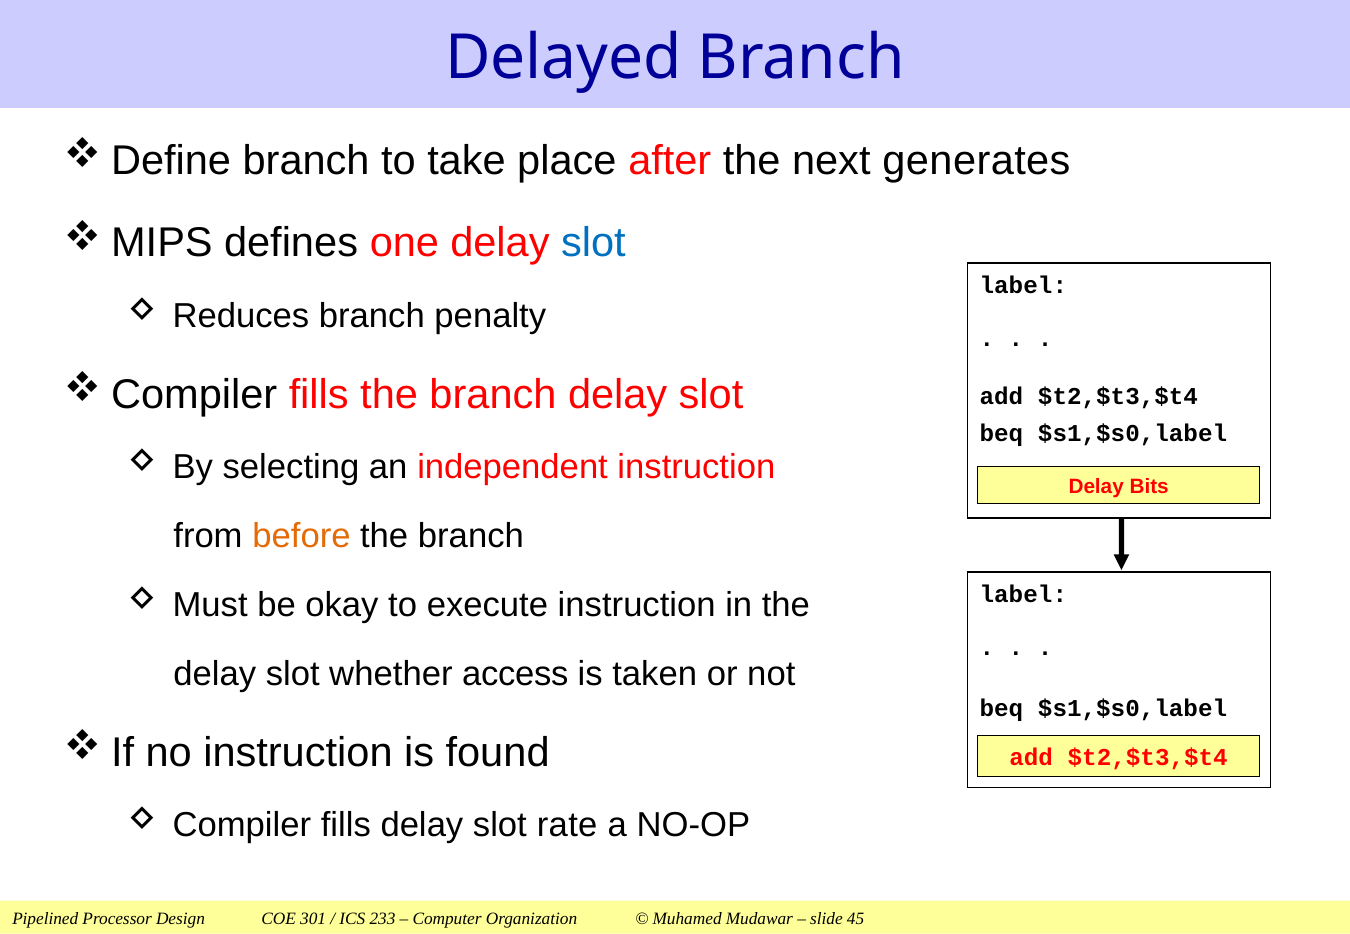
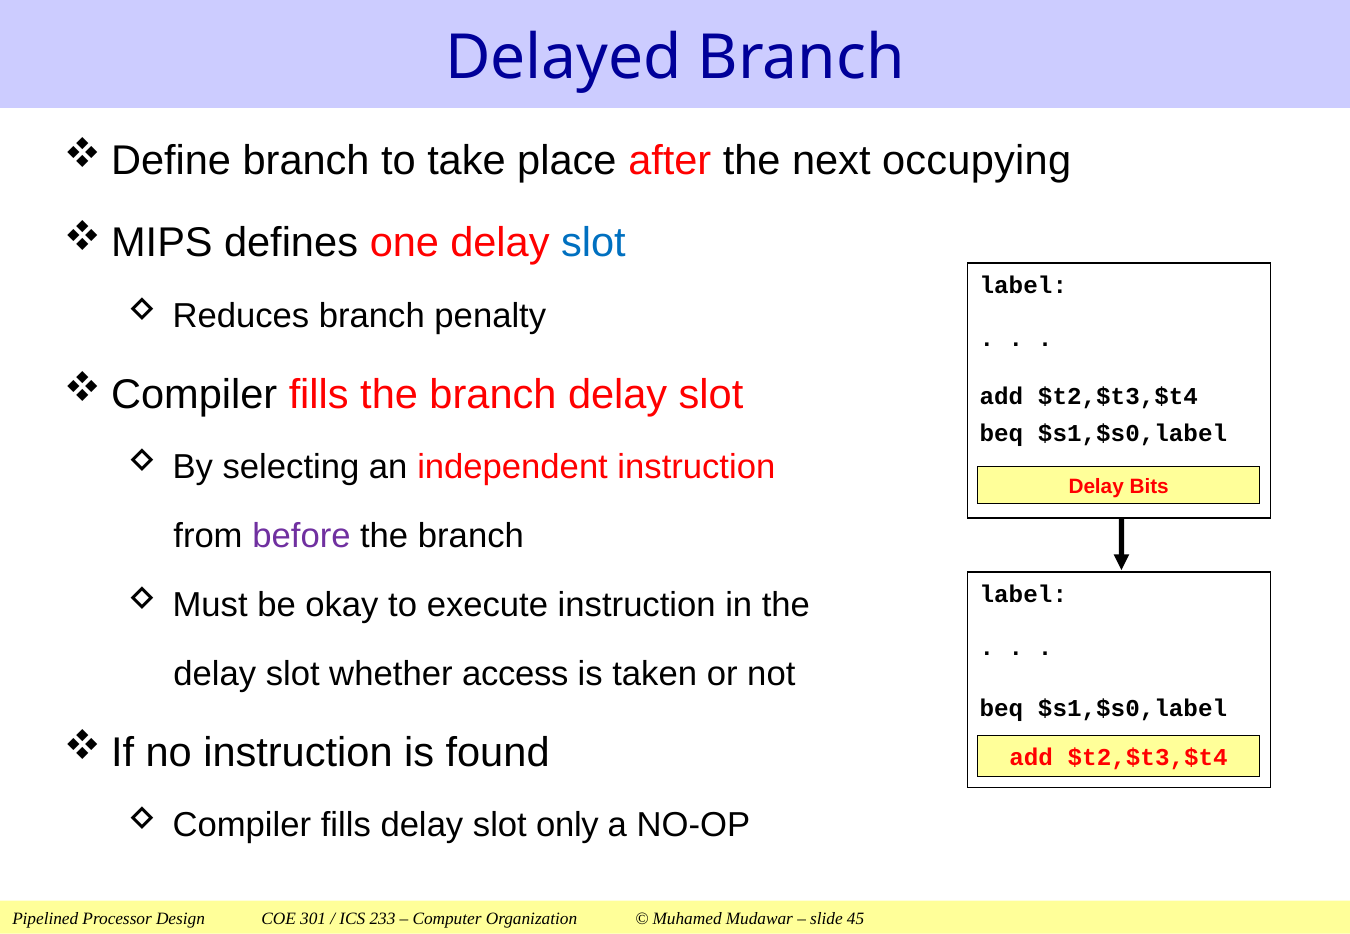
generates: generates -> occupying (977, 161)
before colour: orange -> purple (301, 536)
rate: rate -> only (567, 826)
